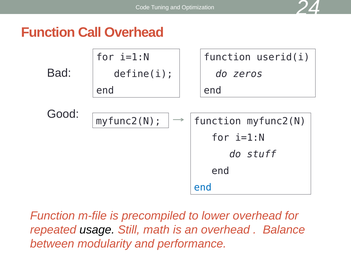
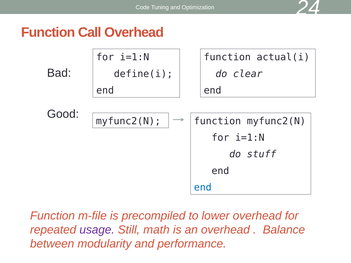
userid(i: userid(i -> actual(i (283, 57)
zeros: zeros -> clear (248, 74)
usage colour: black -> purple (97, 230)
